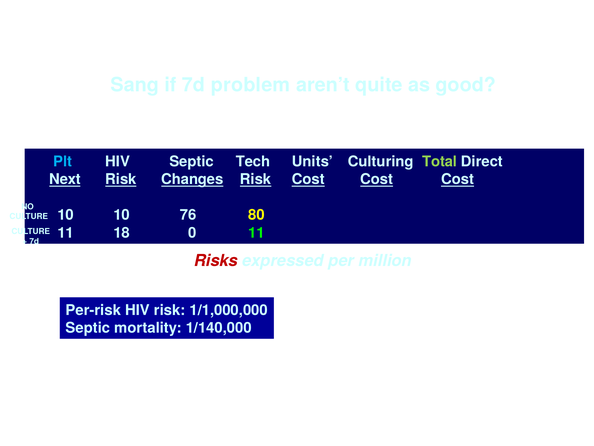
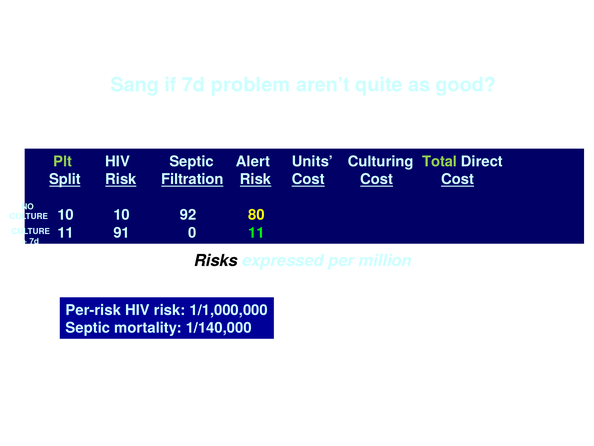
Plt colour: light blue -> light green (63, 161)
Tech: Tech -> Alert (253, 161)
Next: Next -> Split (65, 179)
Changes: Changes -> Filtration (192, 179)
76: 76 -> 92 (188, 215)
18: 18 -> 91 (122, 233)
Risks colour: red -> black (216, 260)
